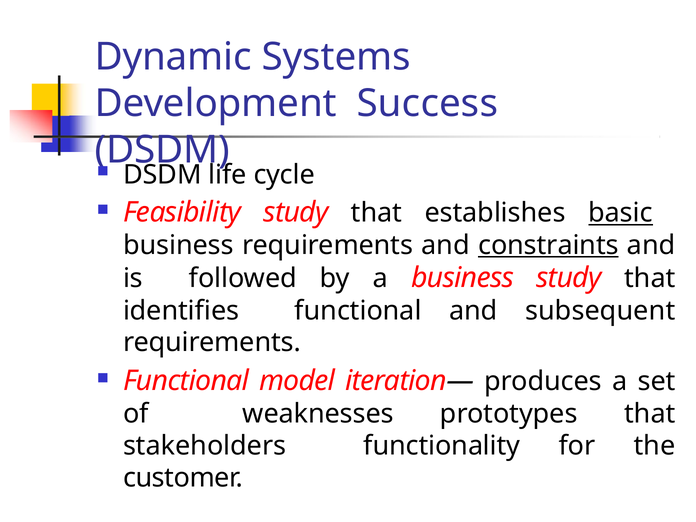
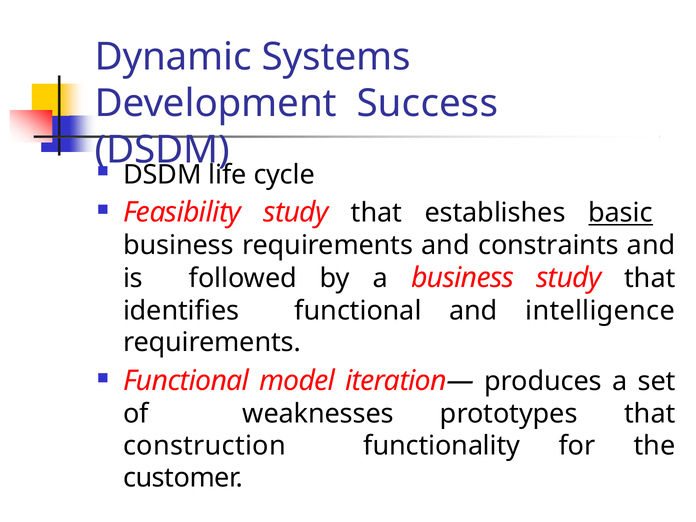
constraints underline: present -> none (548, 245)
subsequent: subsequent -> intelligence (600, 311)
stakeholders: stakeholders -> construction (204, 446)
